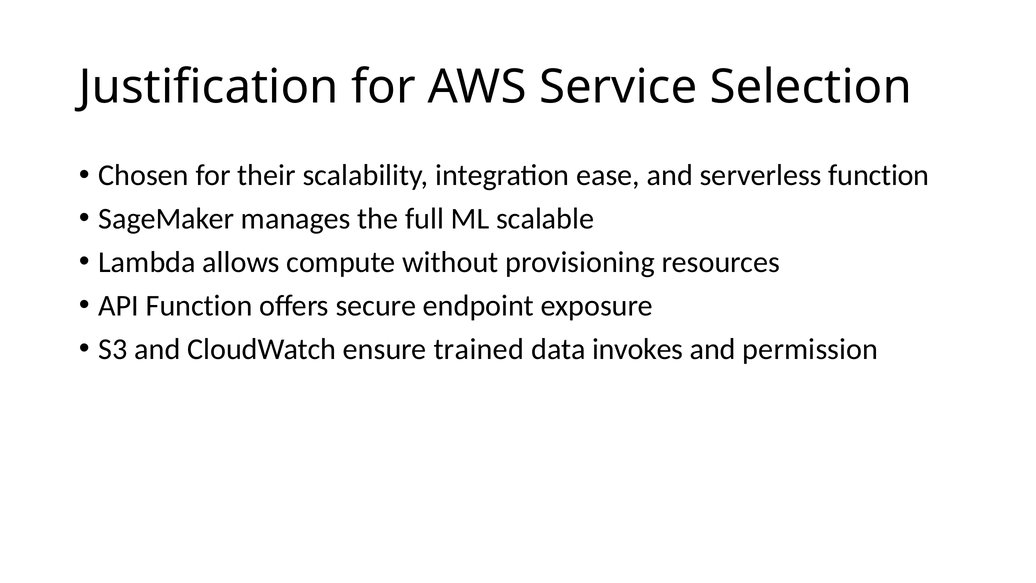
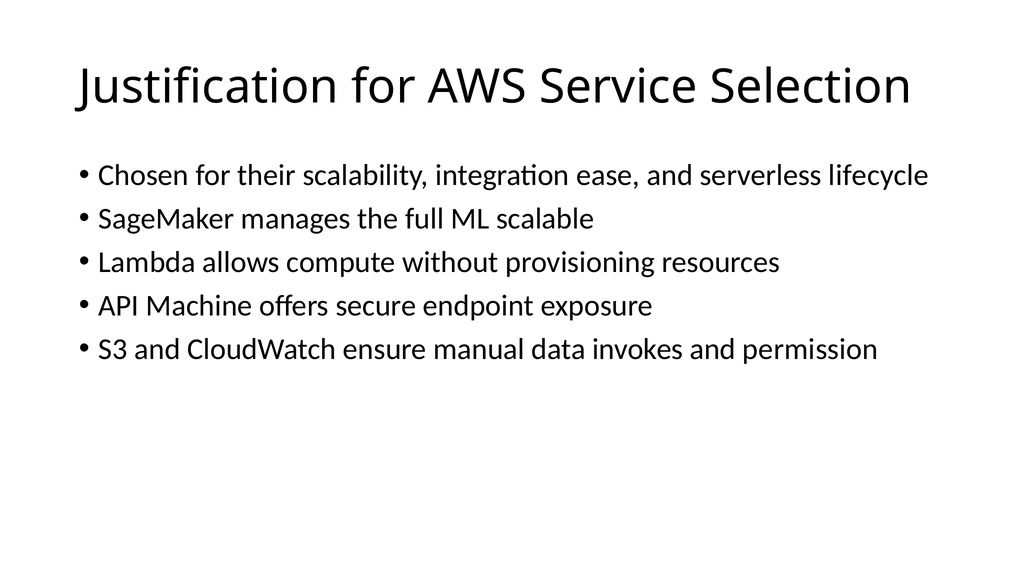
serverless function: function -> lifecycle (879, 175)
API Function: Function -> Machine (199, 305)
trained: trained -> manual (479, 349)
